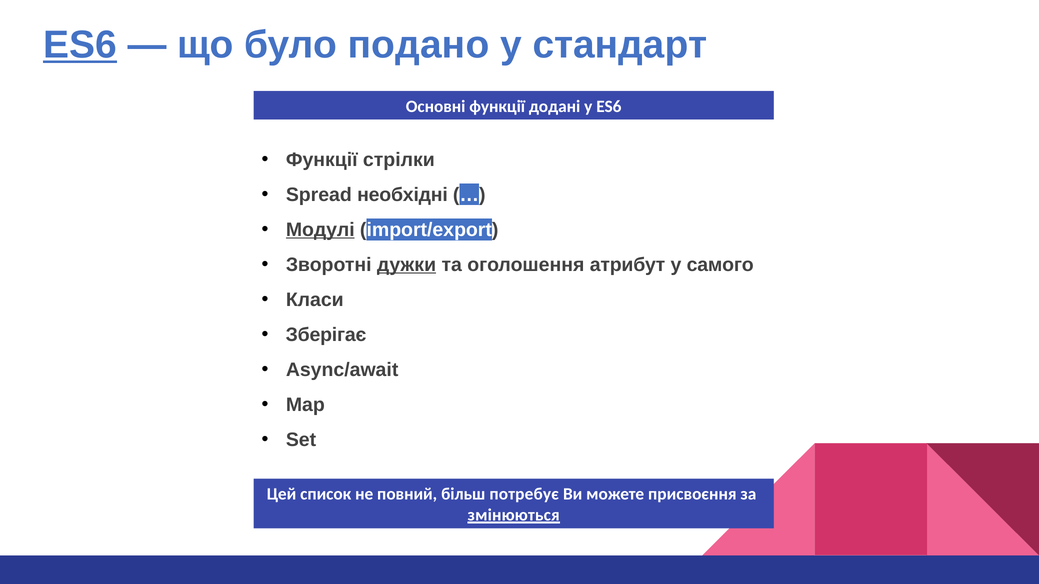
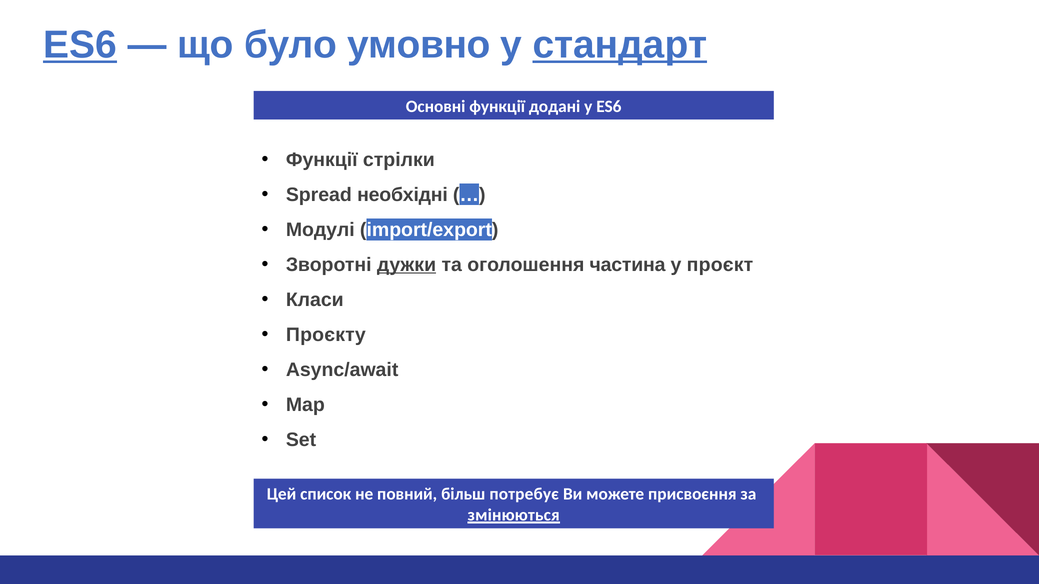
подано: подано -> умовно (419, 45)
стандарт underline: none -> present (620, 45)
Модулі underline: present -> none (320, 230)
атрибут: атрибут -> частина (628, 265)
самого: самого -> проєкт (720, 265)
Зберігає: Зберігає -> Проєкту (326, 335)
